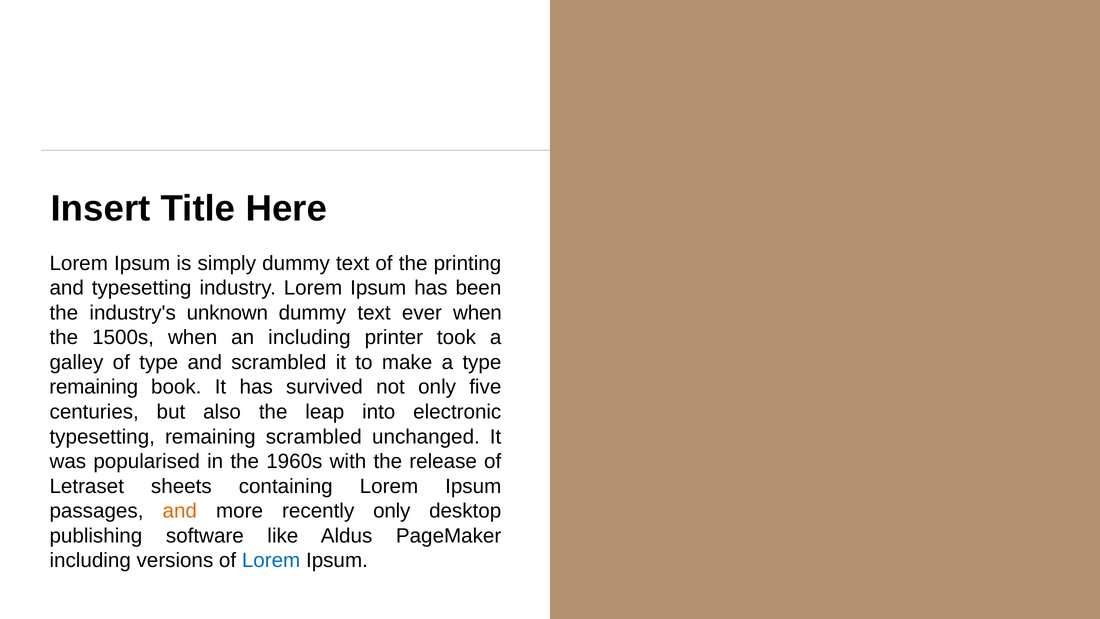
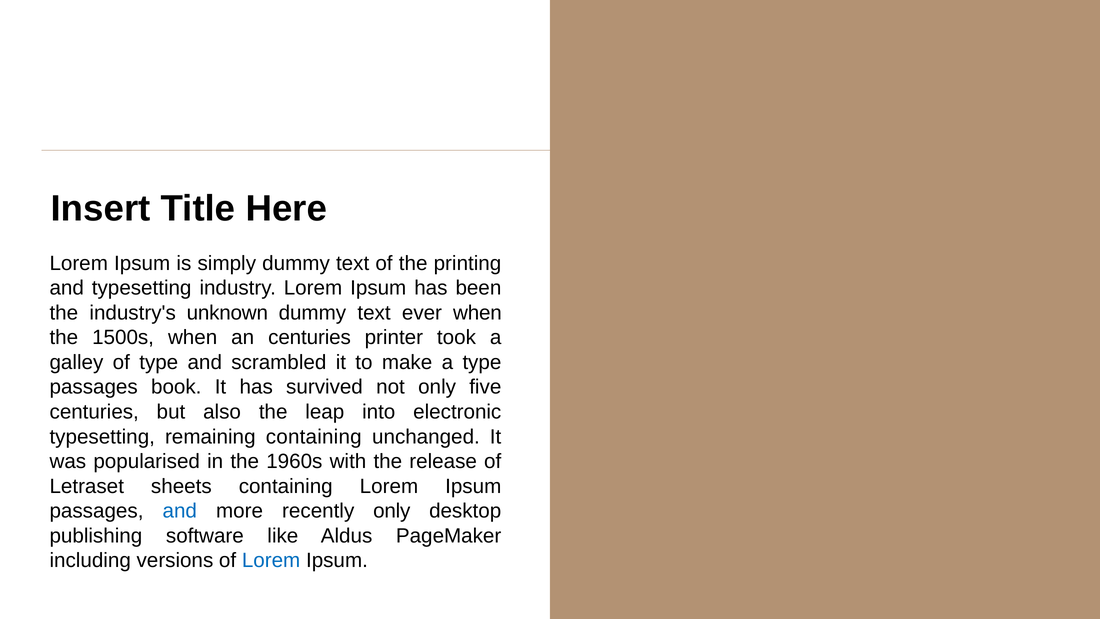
an including: including -> centuries (310, 338)
remaining: remaining -> passages (94, 387)
remaining scrambled: scrambled -> containing (314, 437)
and colour: orange -> blue (180, 511)
